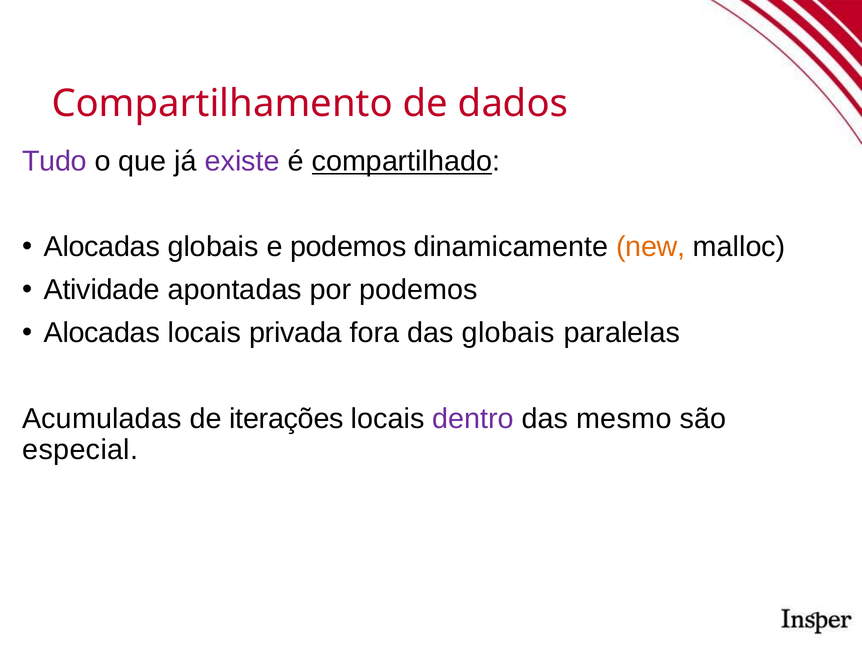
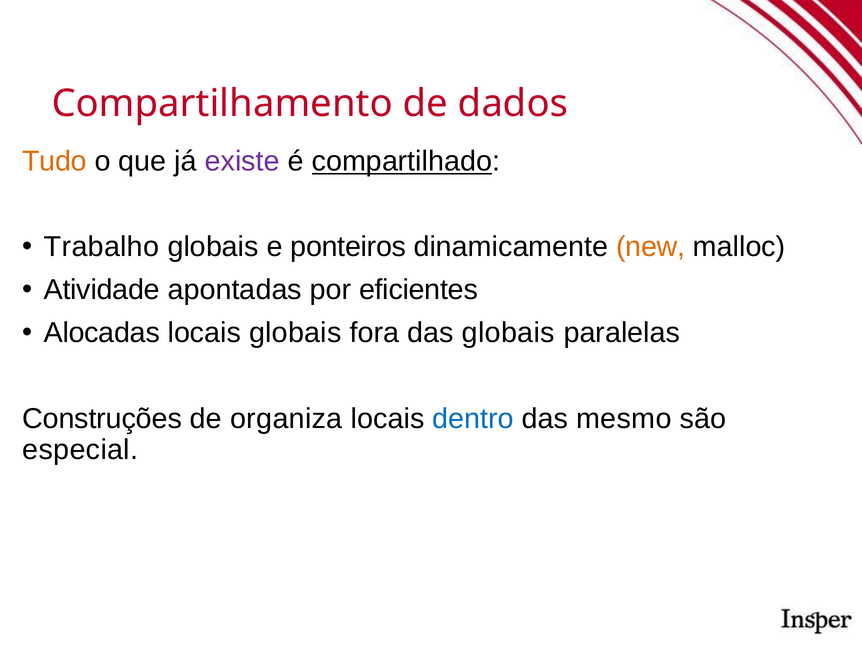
Tudo colour: purple -> orange (54, 161)
Alocadas: Alocadas -> Trabalho (102, 247)
e podemos: podemos -> ponteiros (348, 247)
por podemos: podemos -> eficientes (418, 290)
locais privada: privada -> globais (295, 333)
Acumuladas: Acumuladas -> Construções (102, 419)
iterações: iterações -> organiza (286, 419)
dentro colour: purple -> blue (473, 419)
